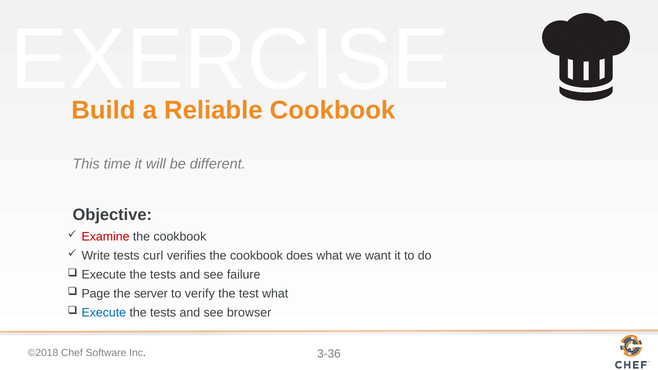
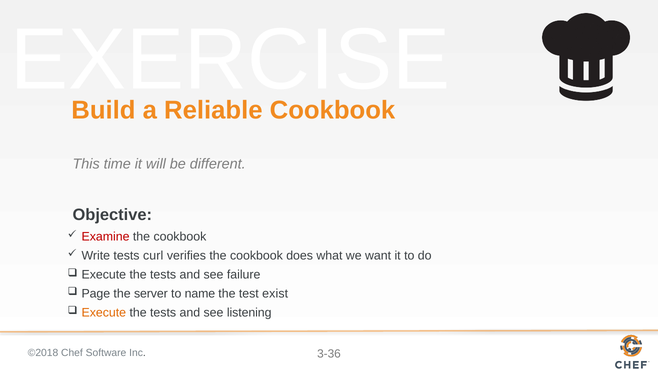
verify: verify -> name (200, 294)
test what: what -> exist (275, 294)
Execute colour: blue -> orange (104, 313)
browser: browser -> listening (249, 313)
